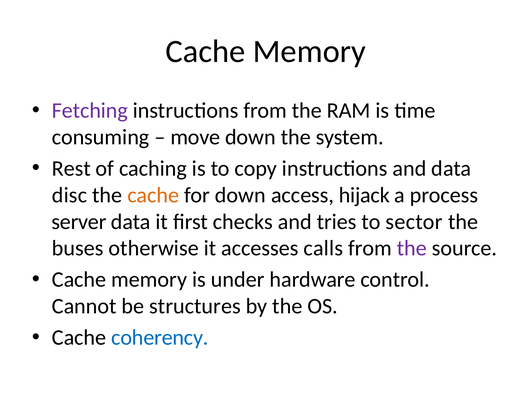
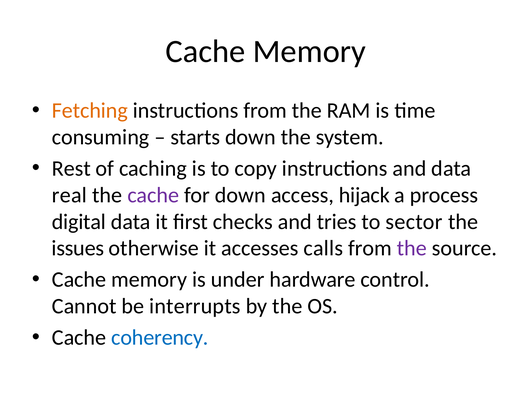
Fetching colour: purple -> orange (90, 111)
move: move -> starts (195, 137)
disc: disc -> real (69, 195)
cache colour: orange -> purple (153, 195)
server: server -> digital (79, 222)
buses: buses -> issues (78, 248)
structures: structures -> interrupts (195, 306)
